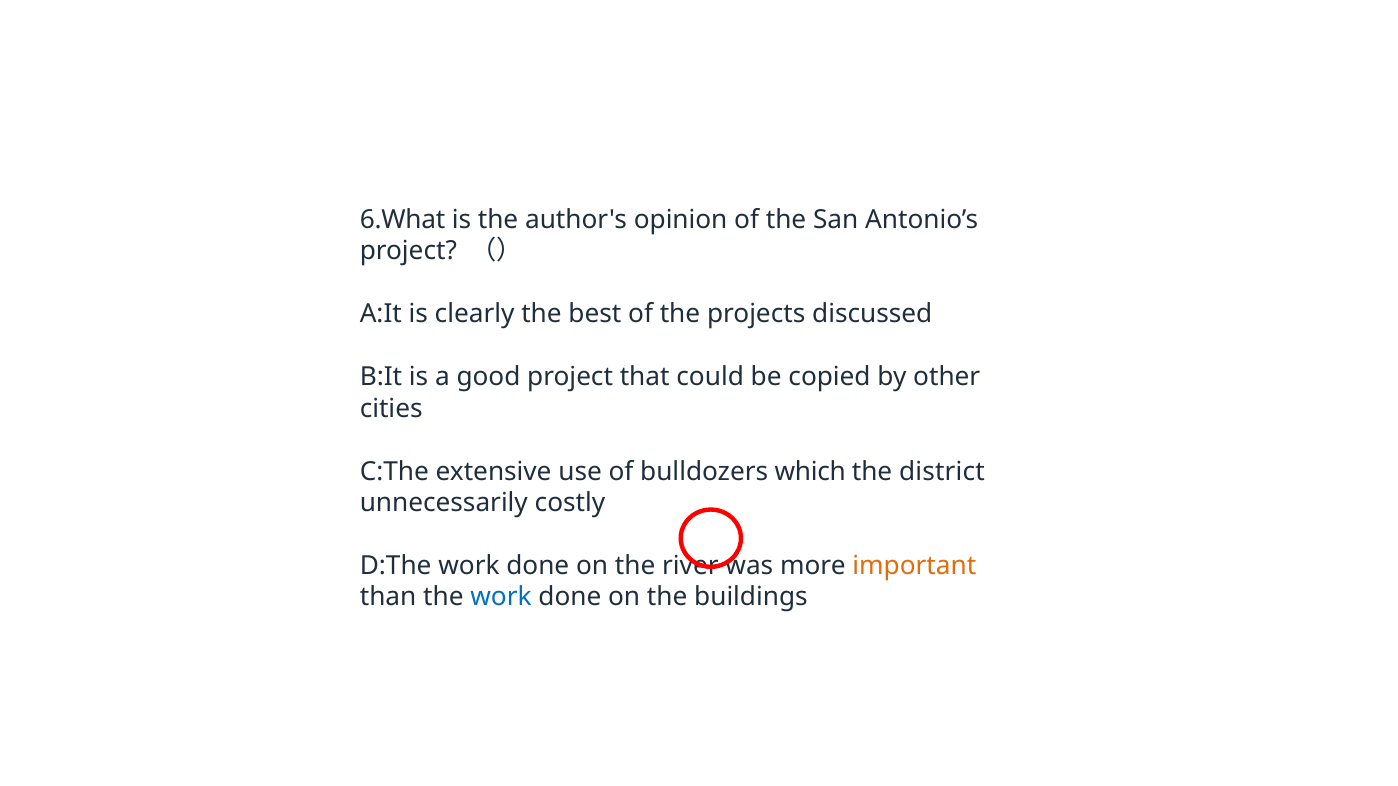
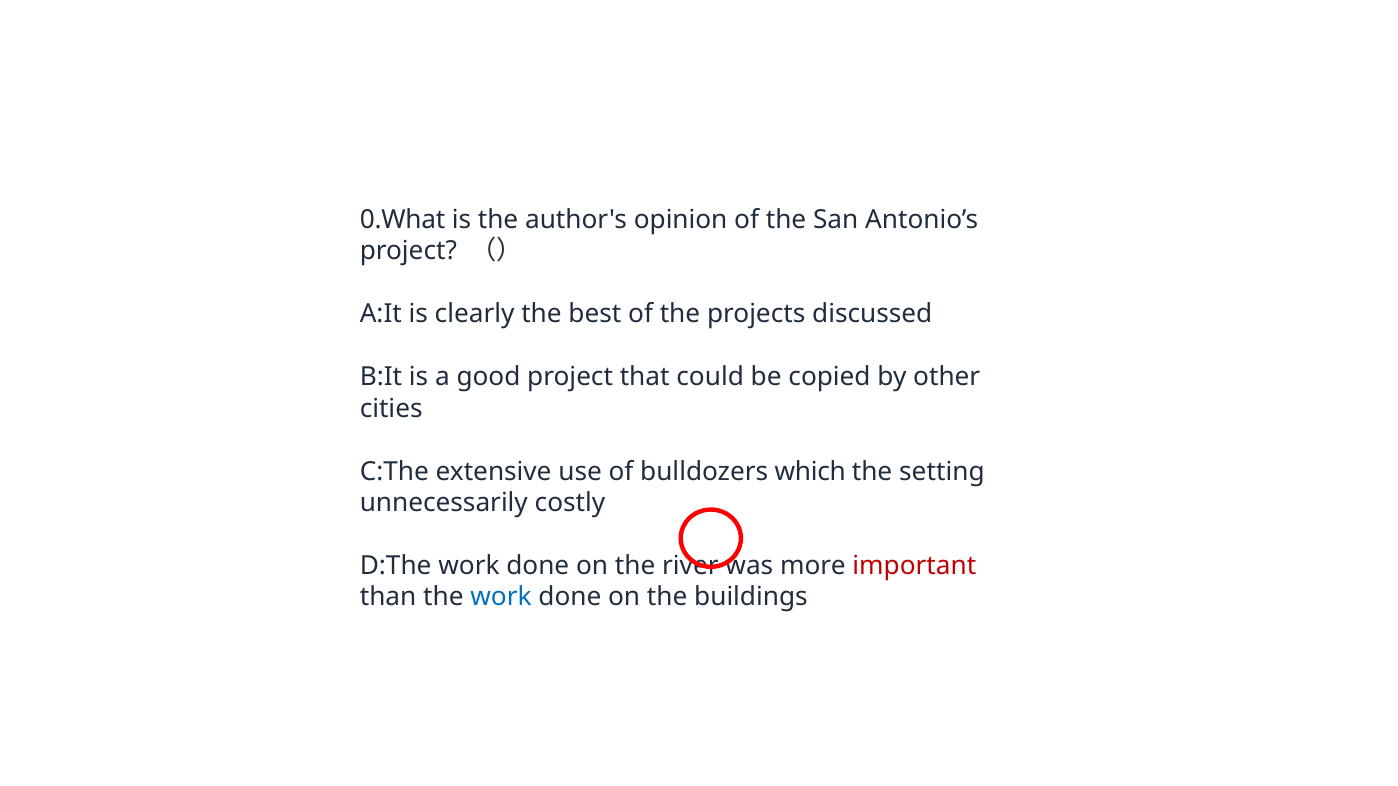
6.What: 6.What -> 0.What (403, 220)
district: district -> setting (942, 472)
important colour: orange -> red (914, 566)
